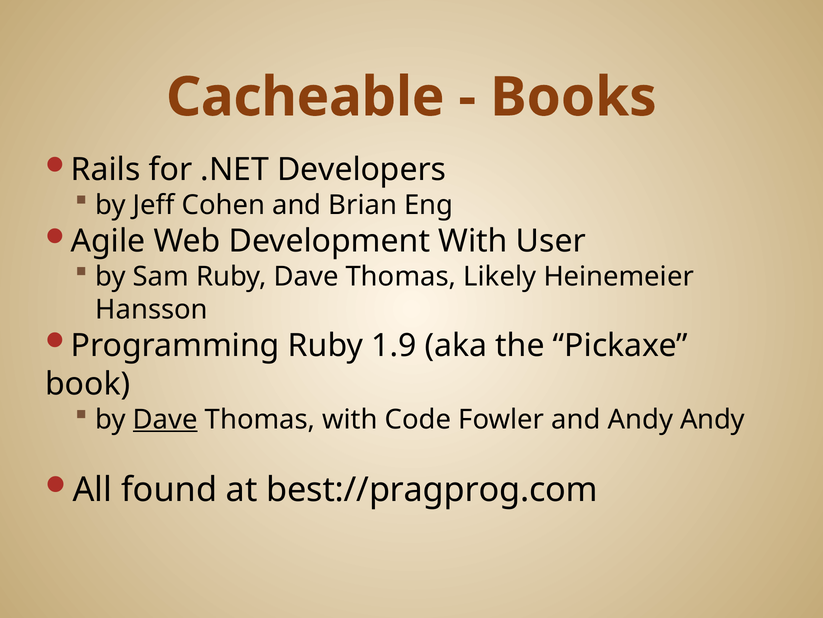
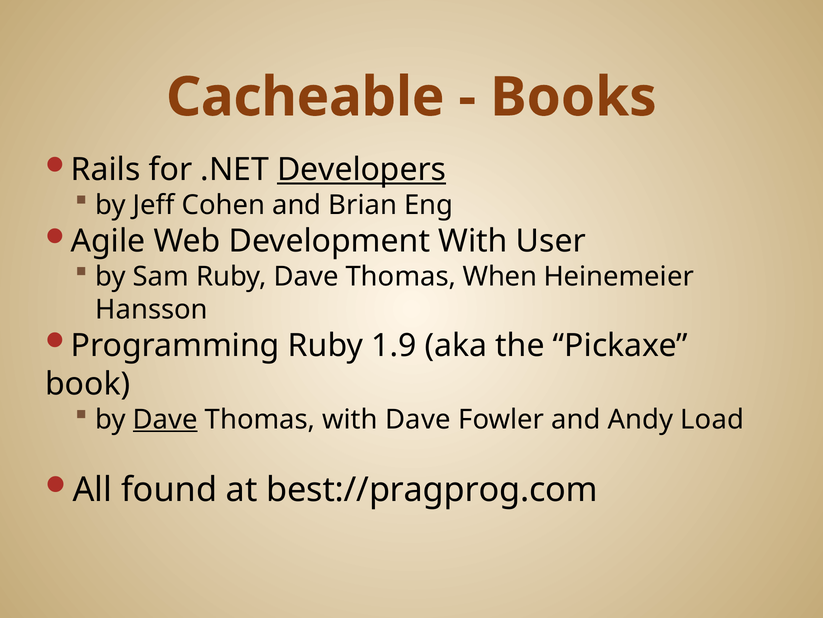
Developers underline: none -> present (362, 170)
Likely: Likely -> When (500, 276)
with Code: Code -> Dave (418, 419)
Andy Andy: Andy -> Load (712, 419)
